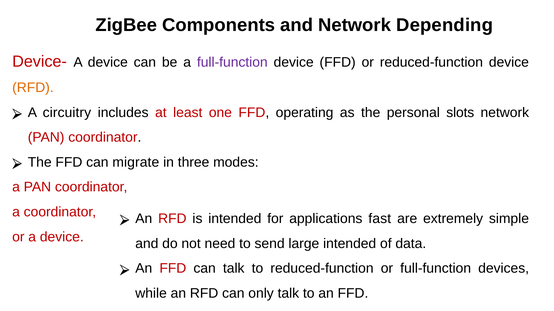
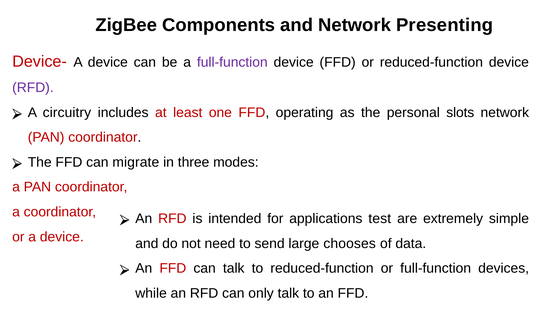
Depending: Depending -> Presenting (445, 25)
RFD colour: orange -> purple (33, 88)
fast: fast -> test (380, 219)
large intended: intended -> chooses (350, 244)
